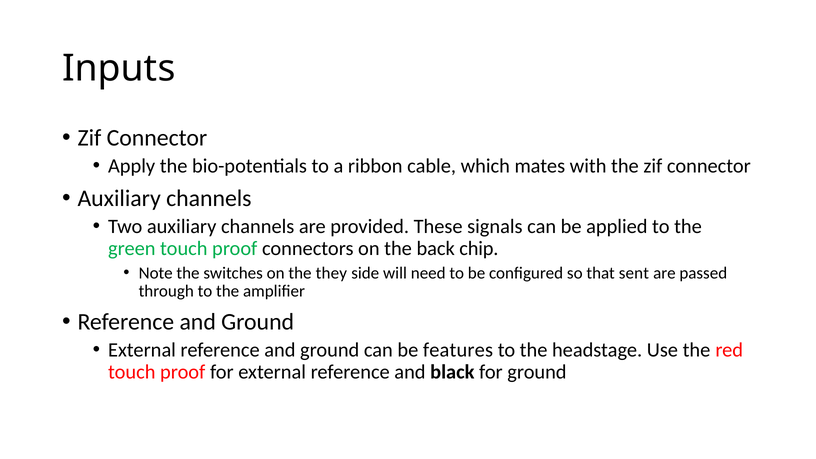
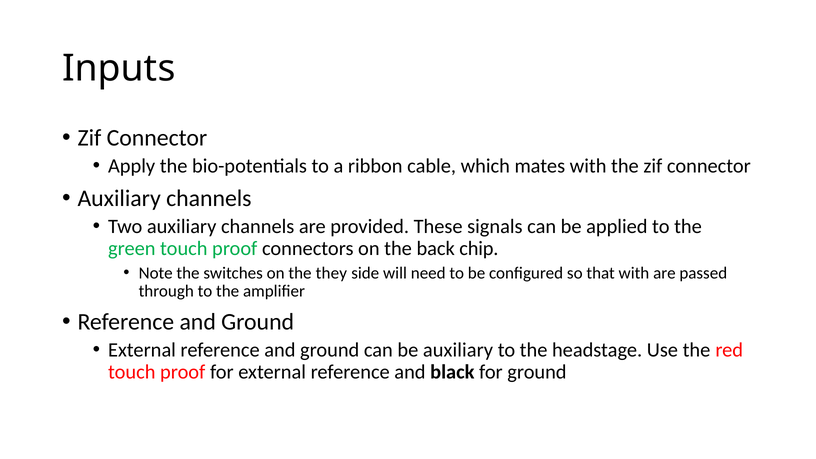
that sent: sent -> with (634, 273)
be features: features -> auxiliary (458, 350)
